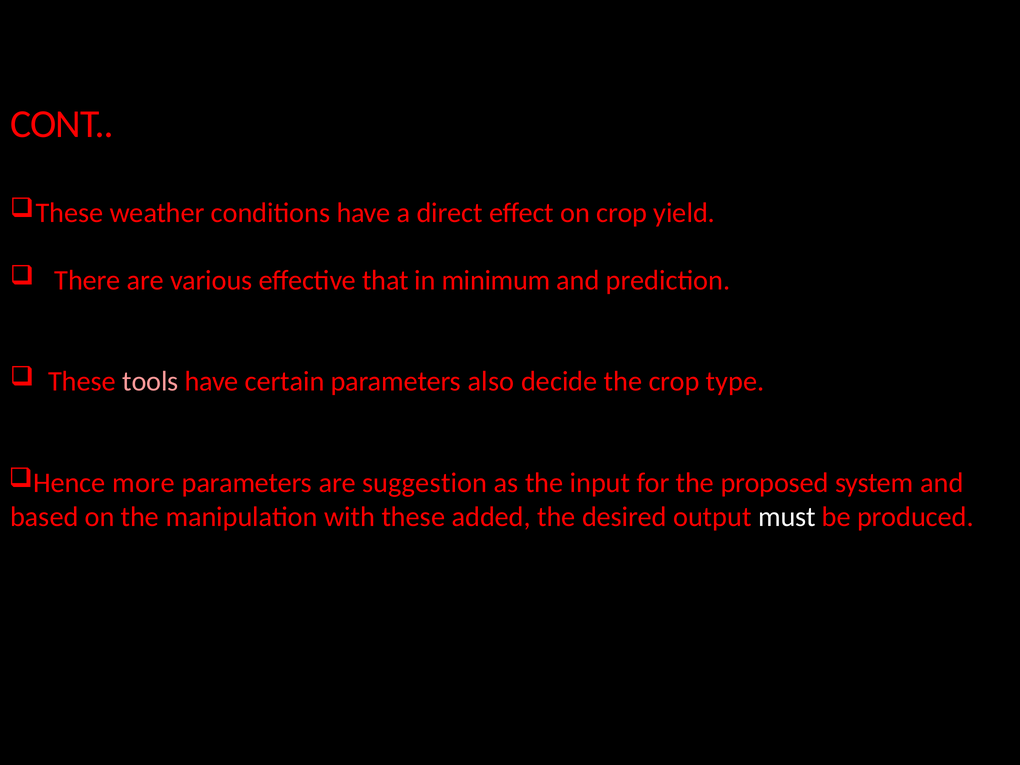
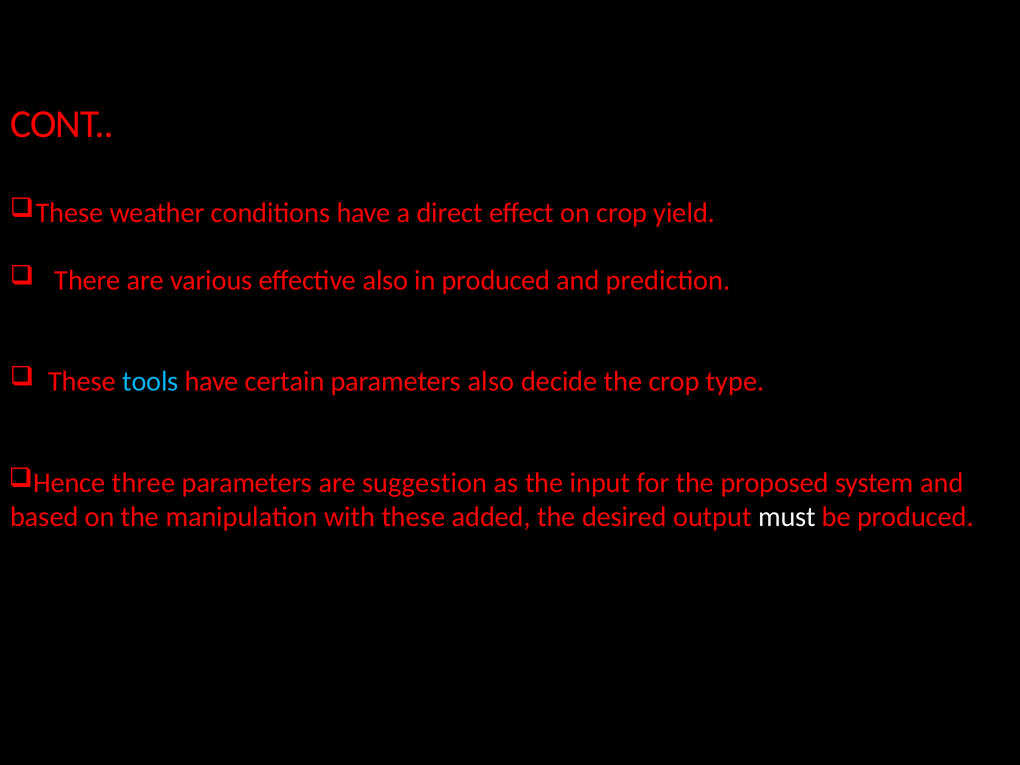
effective that: that -> also (385, 280)
in minimum: minimum -> produced (496, 280)
tools colour: pink -> light blue (150, 382)
more: more -> three (144, 483)
